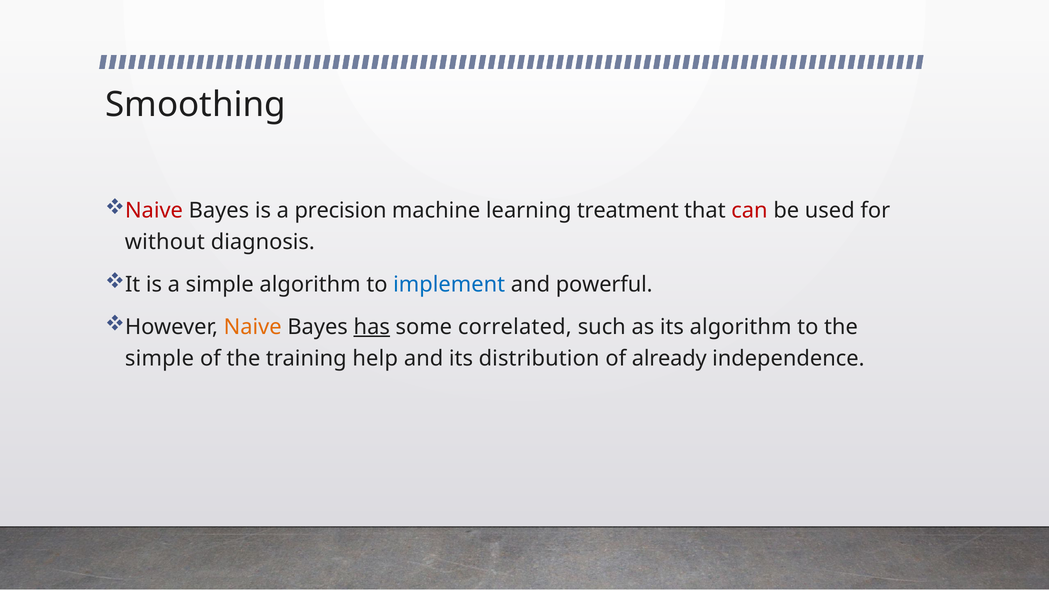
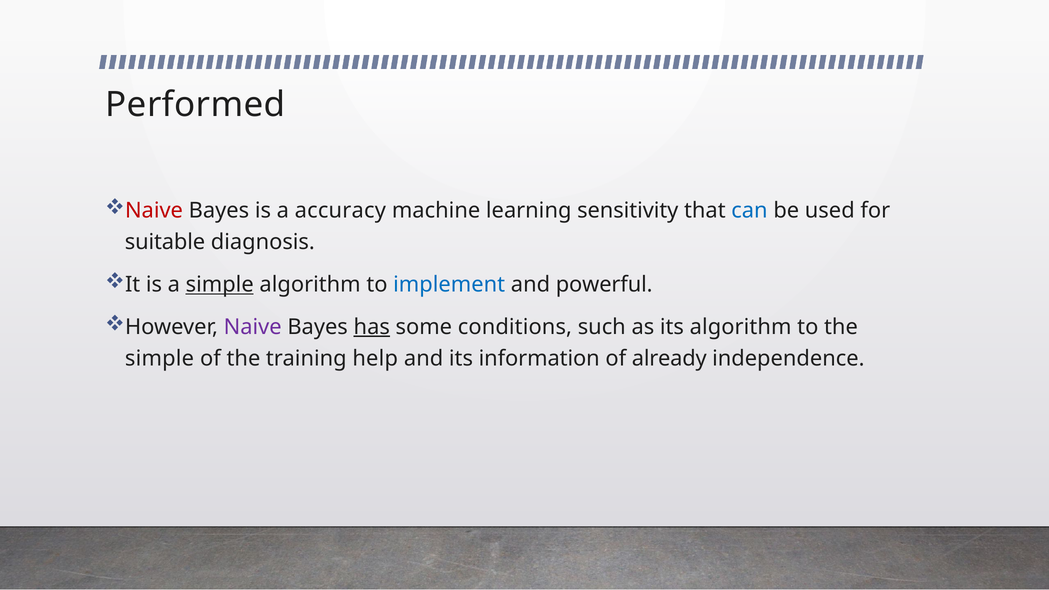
Smoothing: Smoothing -> Performed (195, 105)
precision: precision -> accuracy (340, 211)
treatment: treatment -> sensitivity (628, 211)
can colour: red -> blue (749, 211)
without: without -> suitable (165, 242)
simple underline: none -> present (220, 285)
Naive colour: orange -> purple (253, 327)
correlated: correlated -> conditions (515, 327)
distribution: distribution -> information (539, 358)
